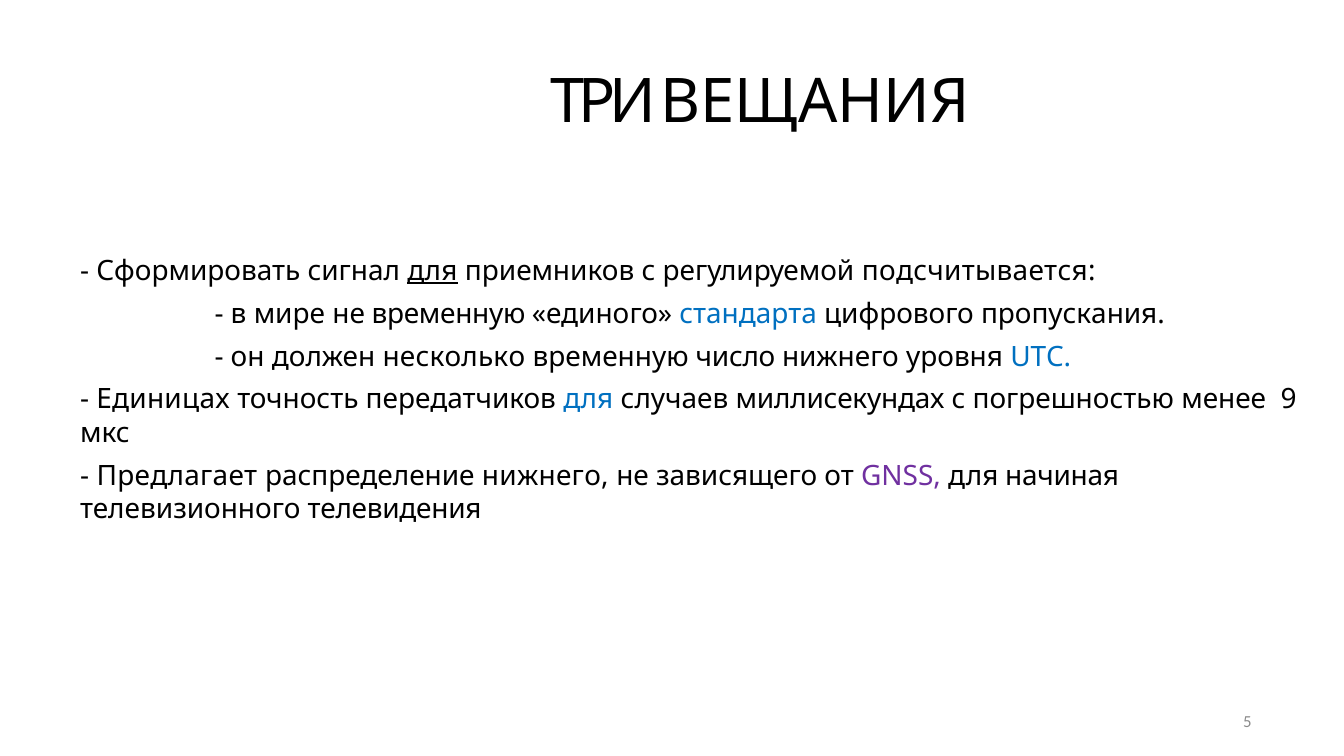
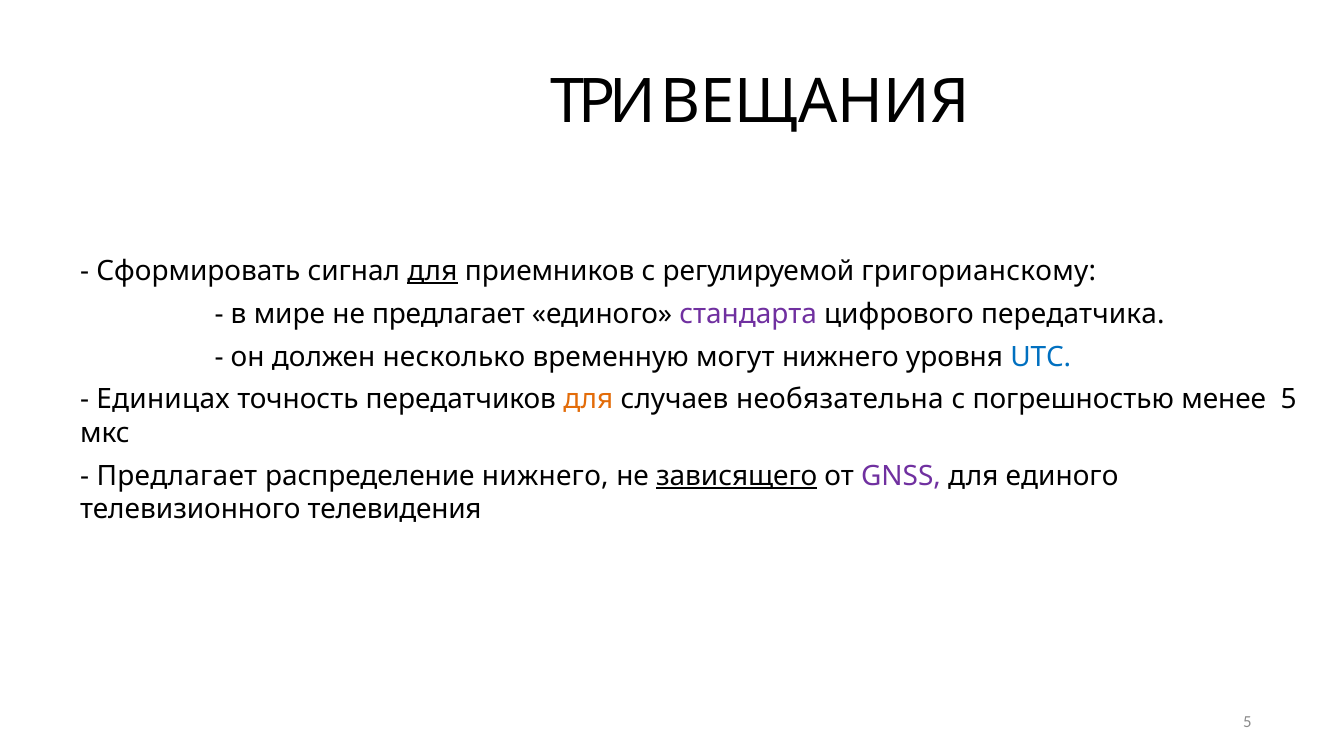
подсчитывается: подсчитывается -> григорианскому (979, 271)
не временную: временную -> предлагает (448, 314)
стандарта colour: blue -> purple (748, 314)
пропускания: пропускания -> передатчика (1073, 314)
число: число -> могут (735, 357)
для colour: blue -> orange (588, 400)
миллисекундах: миллисекундах -> необязательна (840, 400)
менее 9: 9 -> 5 (1289, 400)
зависящего underline: none -> present (737, 476)
для начиная: начиная -> единого (1062, 476)
